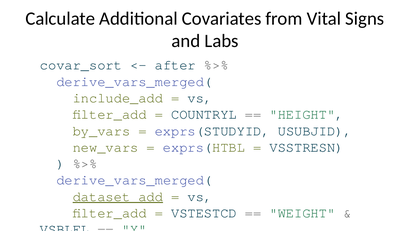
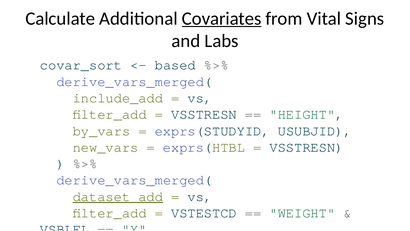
Covariates underline: none -> present (222, 18)
after: after -> based (175, 65)
COUNTRYL: COUNTRYL -> VSSTRESN (204, 114)
